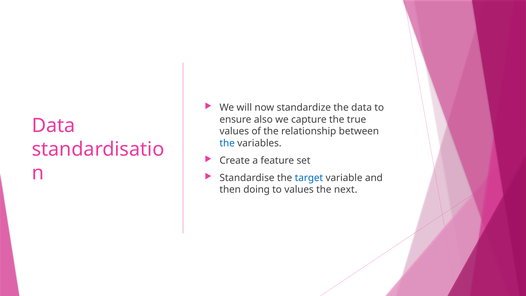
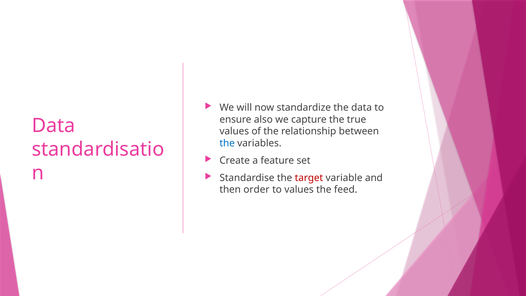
target colour: blue -> red (309, 178)
doing: doing -> order (256, 190)
next: next -> feed (346, 190)
